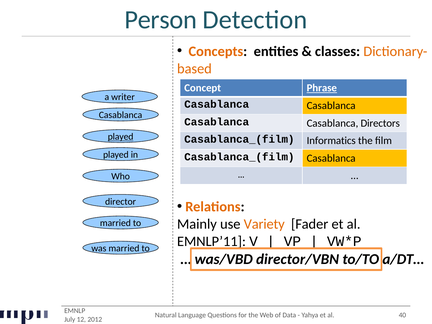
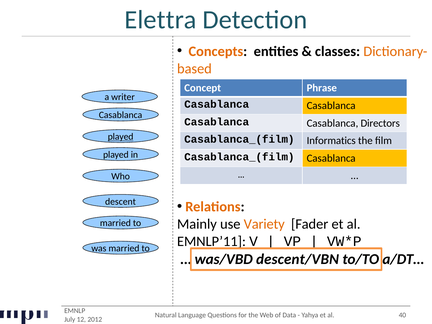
Person: Person -> Elettra (161, 20)
Phrase underline: present -> none (322, 88)
director: director -> descent (121, 202)
director/VBN: director/VBN -> descent/VBN (298, 259)
